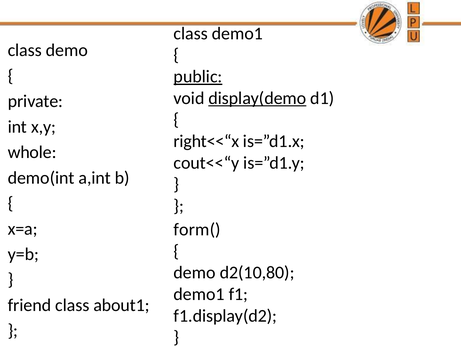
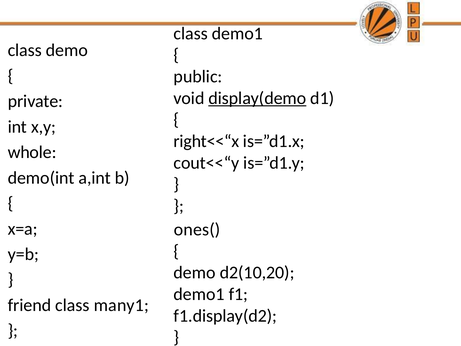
public underline: present -> none (198, 77)
form(: form( -> ones( (197, 229)
d2(10,80: d2(10,80 -> d2(10,20 (257, 272)
about1: about1 -> many1 (121, 305)
